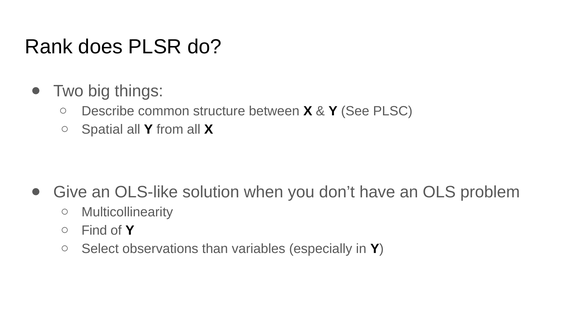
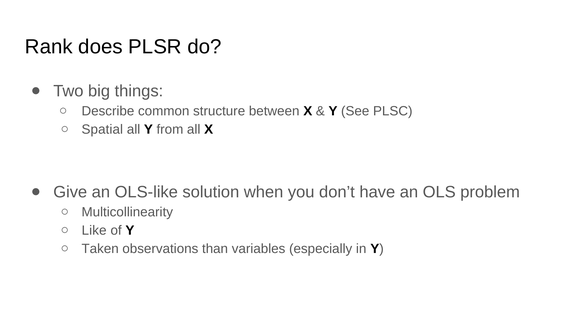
Find: Find -> Like (94, 231)
Select: Select -> Taken (100, 249)
